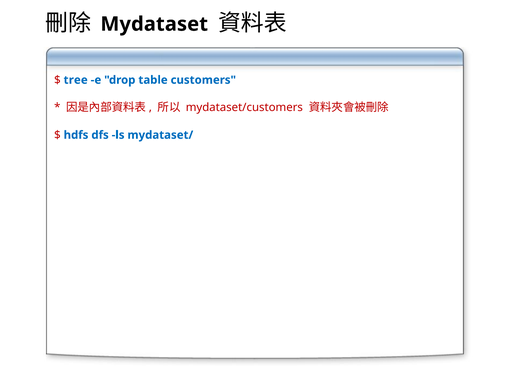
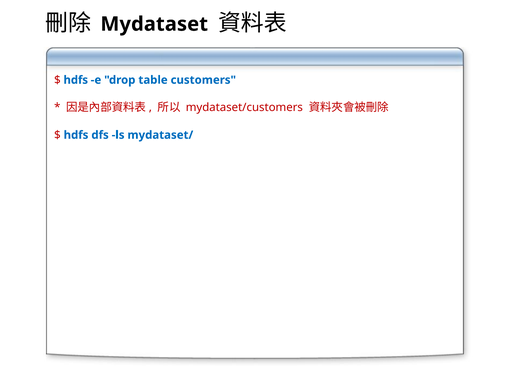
tree: tree -> hdfs (76, 80)
